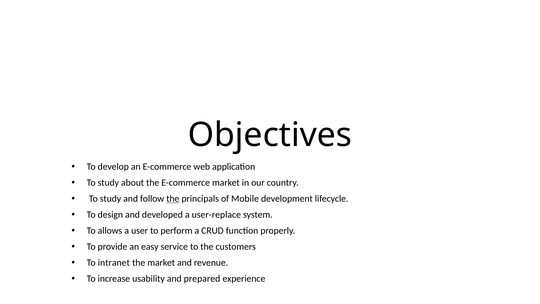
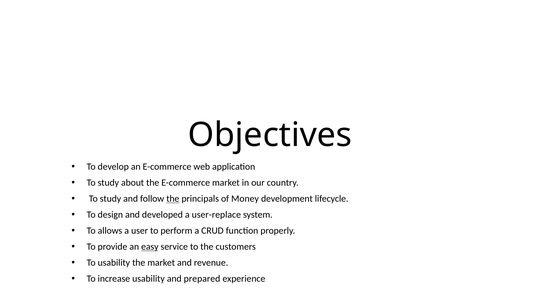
Mobile: Mobile -> Money (245, 199)
easy underline: none -> present (150, 246)
To intranet: intranet -> usability (114, 262)
